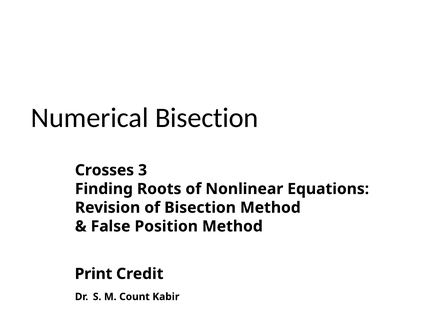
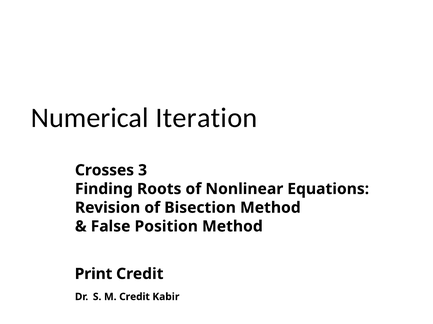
Numerical Bisection: Bisection -> Iteration (206, 118)
M Count: Count -> Credit (135, 297)
